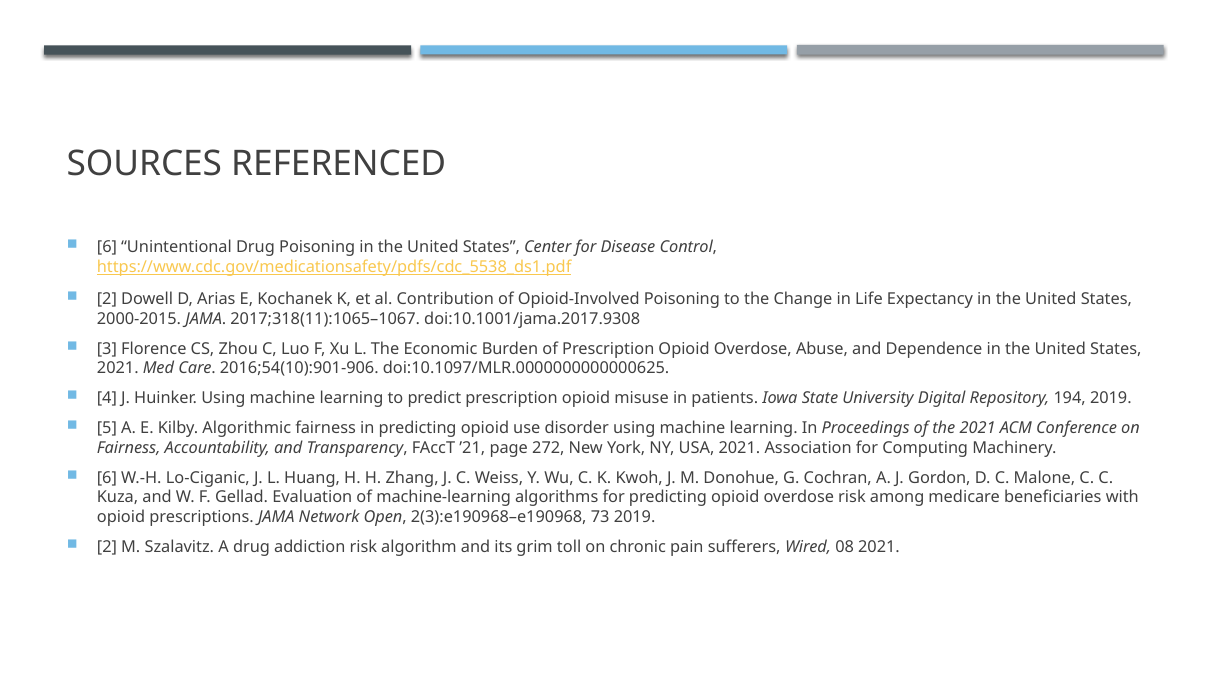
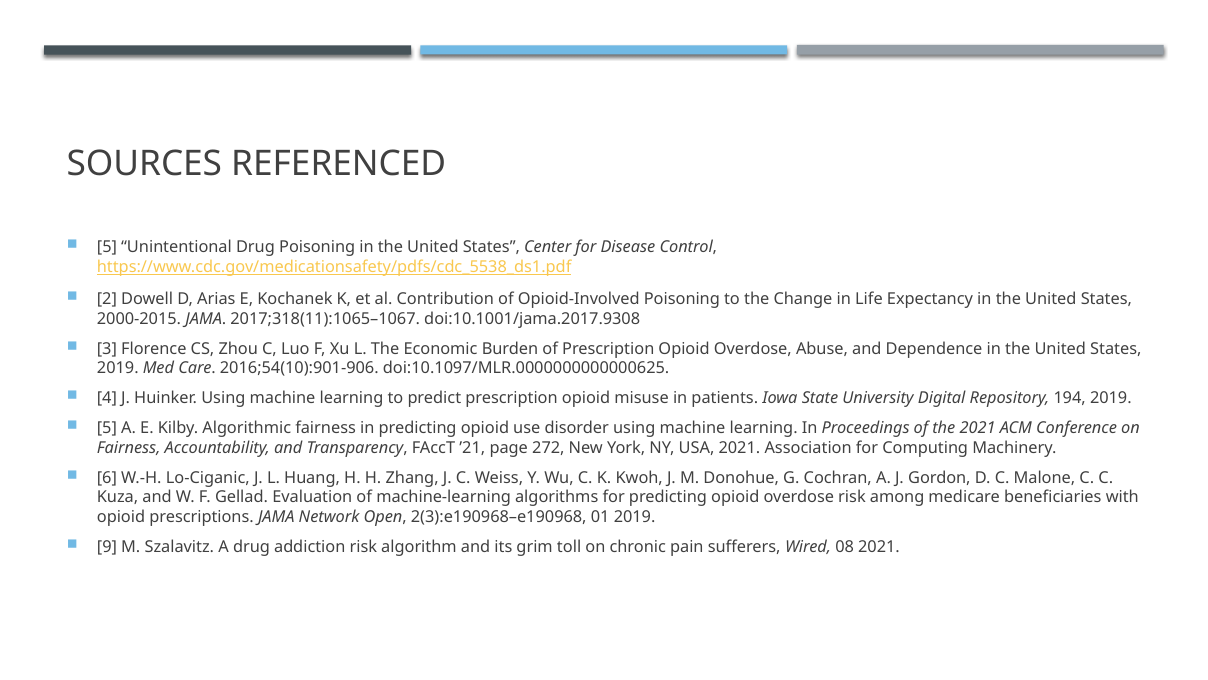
6: 6 -> 5 (107, 247)
2021: 2021 -> 2019 (118, 368)
73: 73 -> 01 (600, 517)
2: 2 -> 9 (107, 547)
